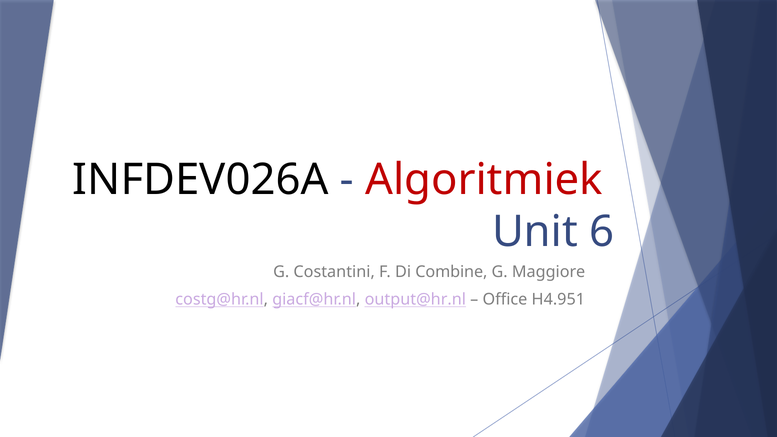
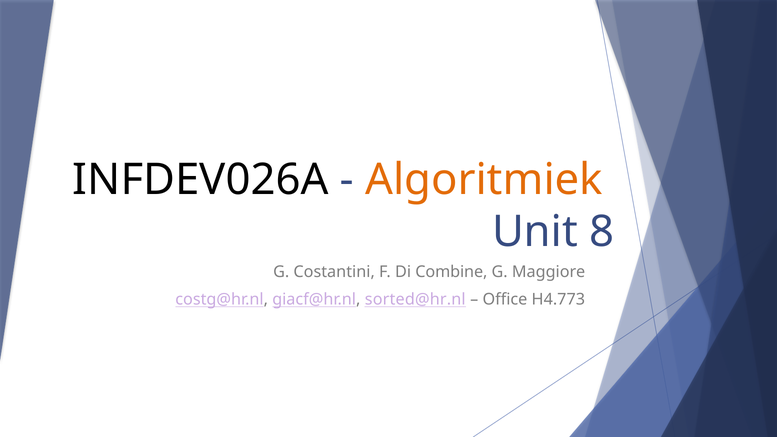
Algoritmiek colour: red -> orange (484, 180)
6: 6 -> 8 (602, 232)
output@hr.nl: output@hr.nl -> sorted@hr.nl (415, 299)
H4.951: H4.951 -> H4.773 (558, 299)
